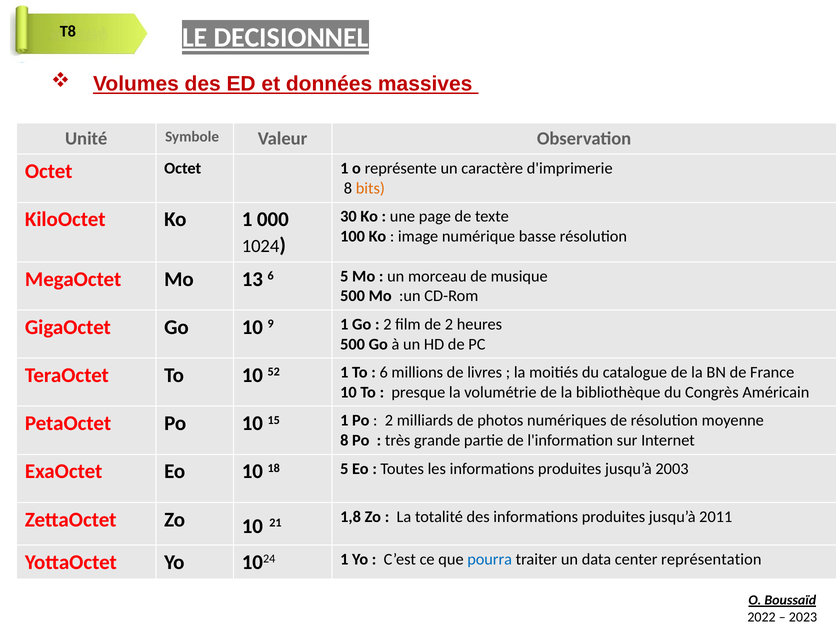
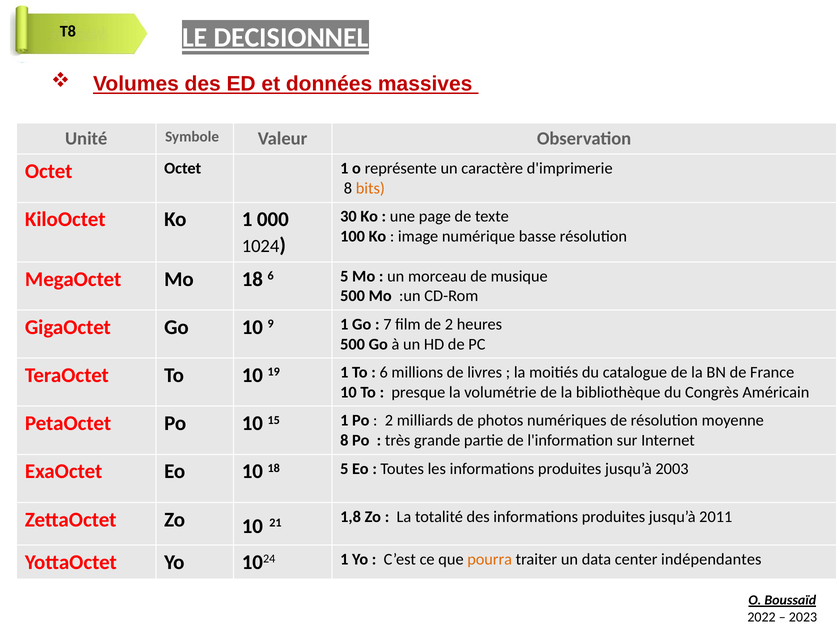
Mo 13: 13 -> 18 (252, 279)
2: 2 -> 7 (387, 324)
52: 52 -> 19 (274, 372)
pourra colour: blue -> orange (490, 559)
représentation: représentation -> indépendantes (711, 559)
